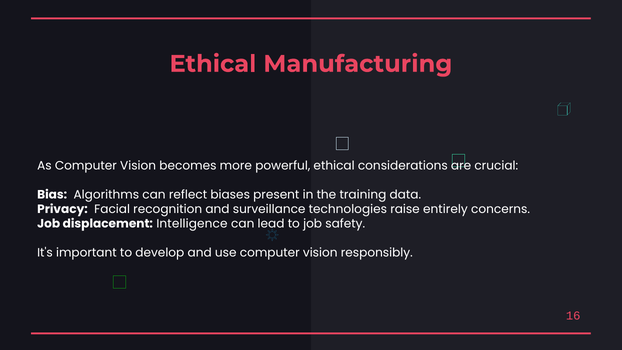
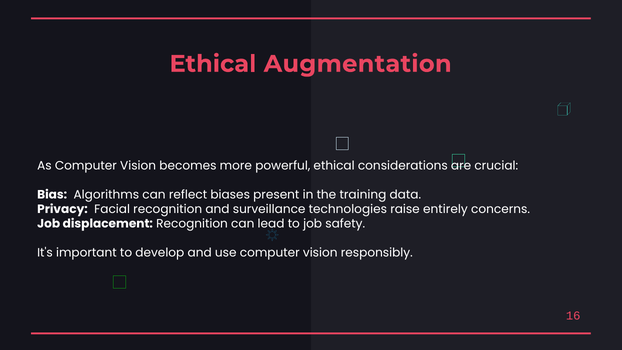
Manufacturing: Manufacturing -> Augmentation (358, 64)
displacement Intelligence: Intelligence -> Recognition (192, 224)
